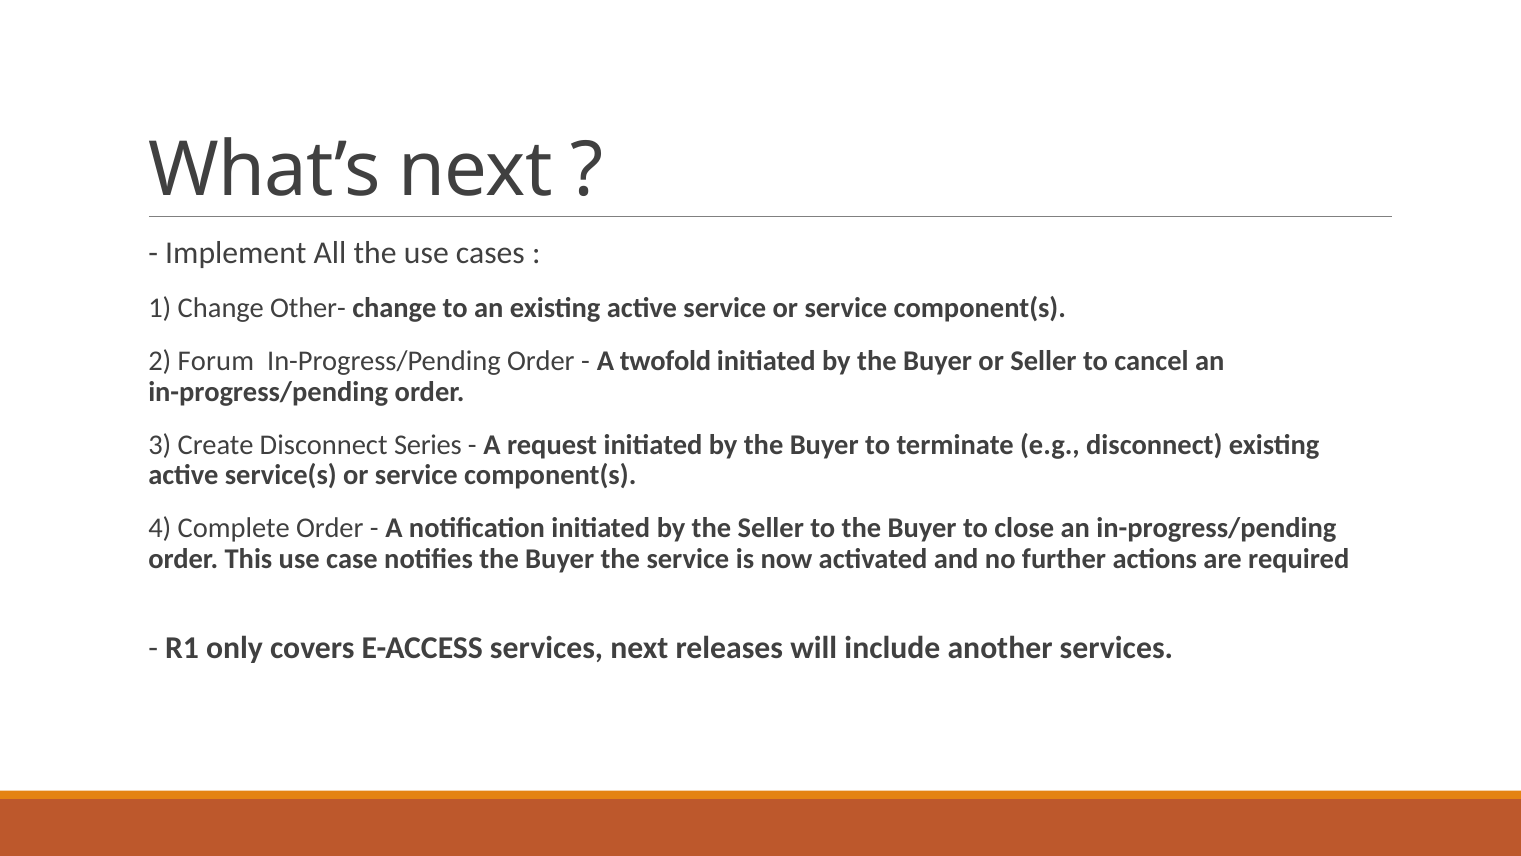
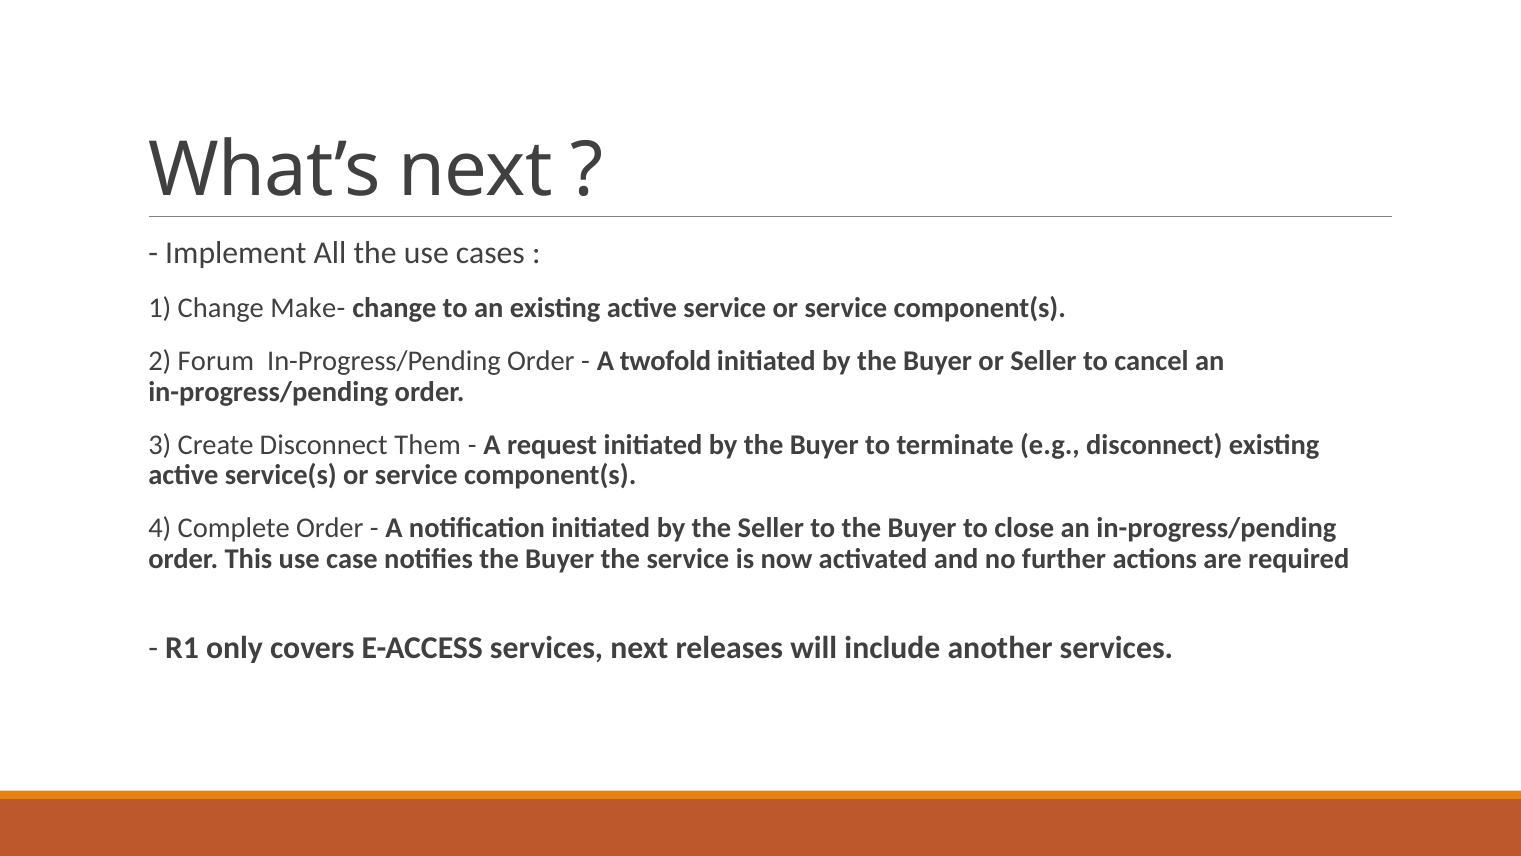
Other-: Other- -> Make- (308, 308)
Series: Series -> Them (428, 444)
